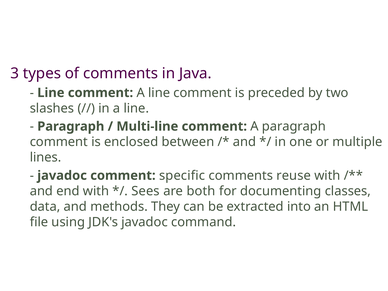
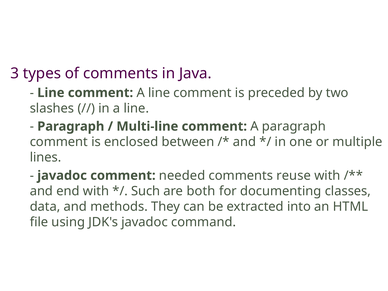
specific: specific -> needed (182, 176)
Sees: Sees -> Such (146, 191)
